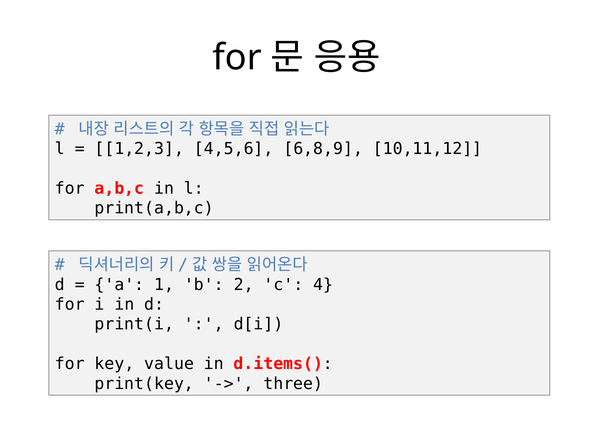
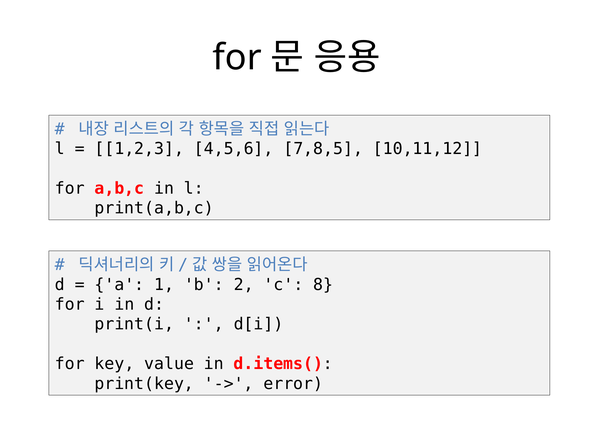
6,8,9: 6,8,9 -> 7,8,5 (323, 149)
4: 4 -> 8 (323, 284)
three: three -> error (293, 383)
